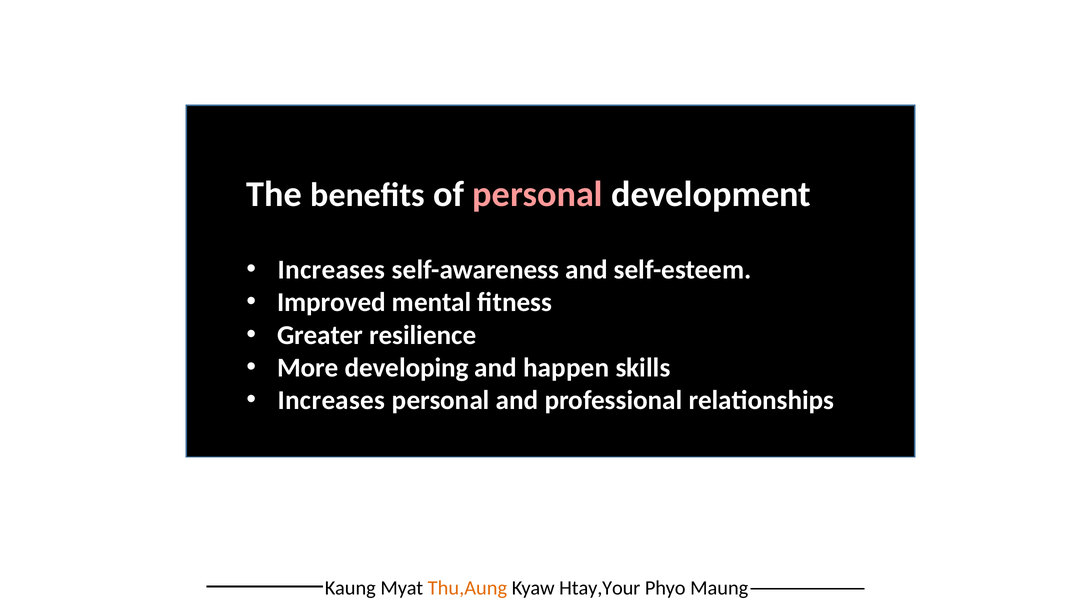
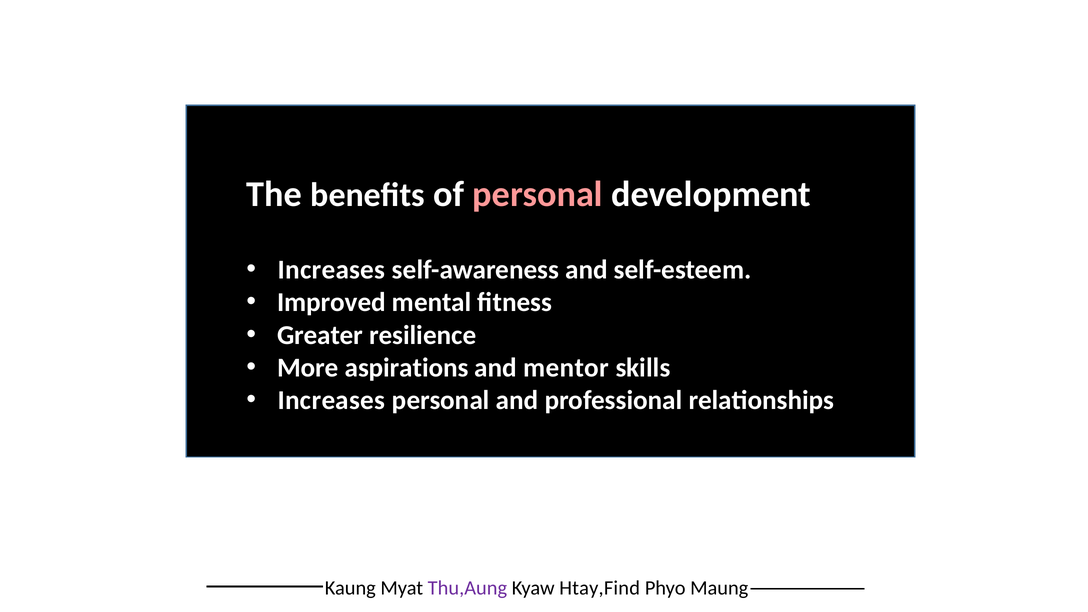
developing: developing -> aspirations (407, 368)
happen: happen -> mentor (566, 368)
Thu,Aung colour: orange -> purple (467, 588)
Htay,Your: Htay,Your -> Htay,Find (600, 588)
